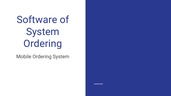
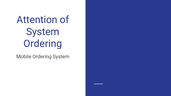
Software: Software -> Attention (37, 20)
